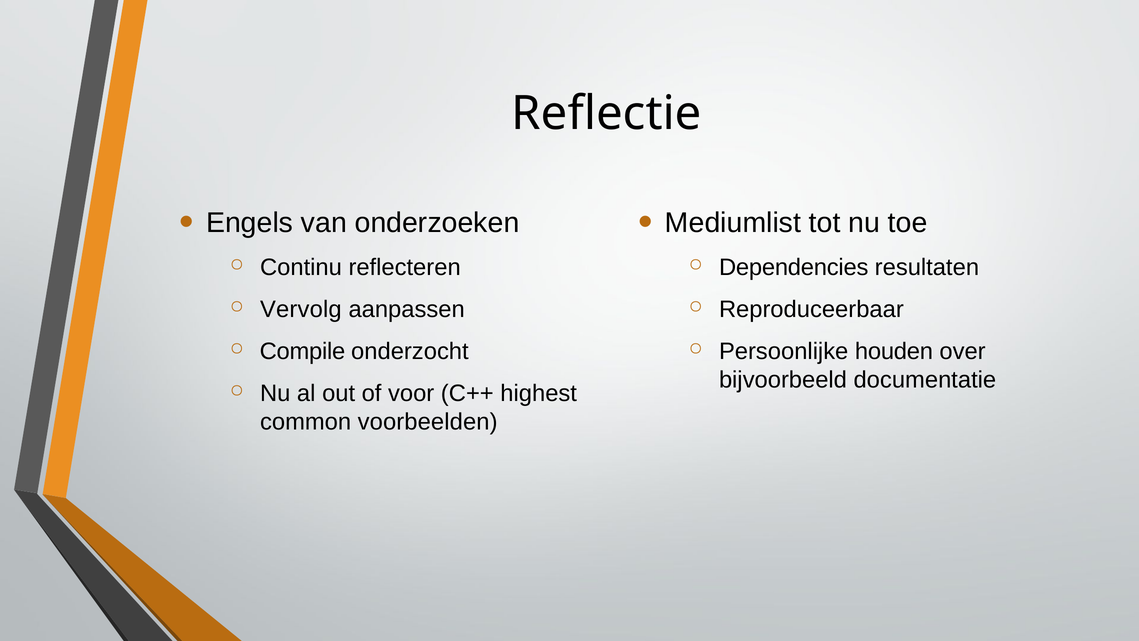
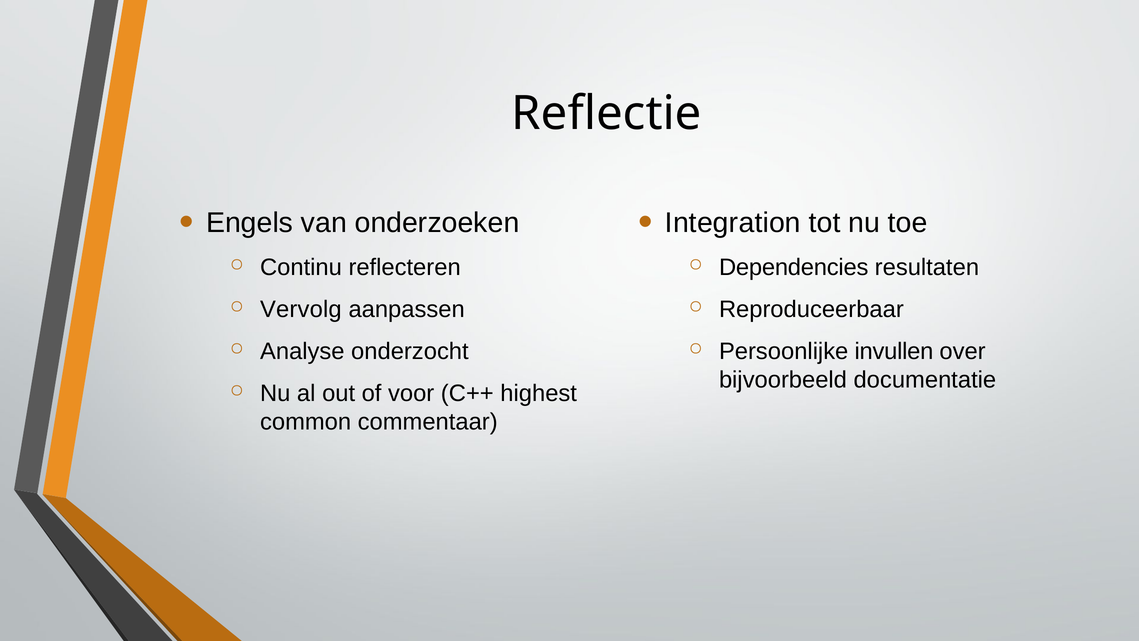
Mediumlist: Mediumlist -> Integration (733, 223)
houden: houden -> invullen (894, 351)
Compile: Compile -> Analyse (302, 351)
voorbeelden: voorbeelden -> commentaar (428, 422)
